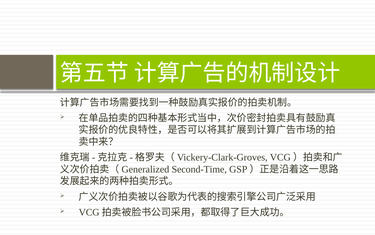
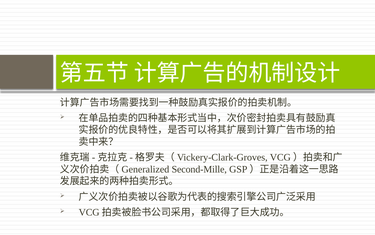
Second-Time: Second-Time -> Second-Mille (199, 169)
